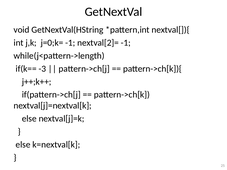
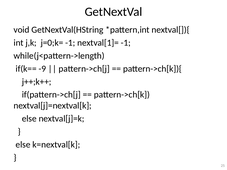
nextval[2]=: nextval[2]= -> nextval[1]= (98, 43)
-3: -3 -> -9 (42, 69)
